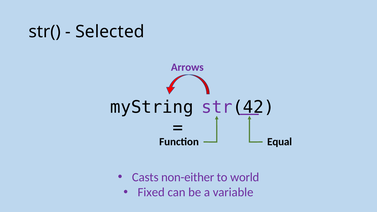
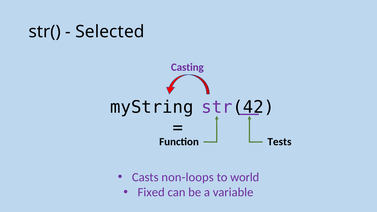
Arrows: Arrows -> Casting (187, 67)
Equal: Equal -> Tests (279, 142)
non-either: non-either -> non-loops (188, 177)
